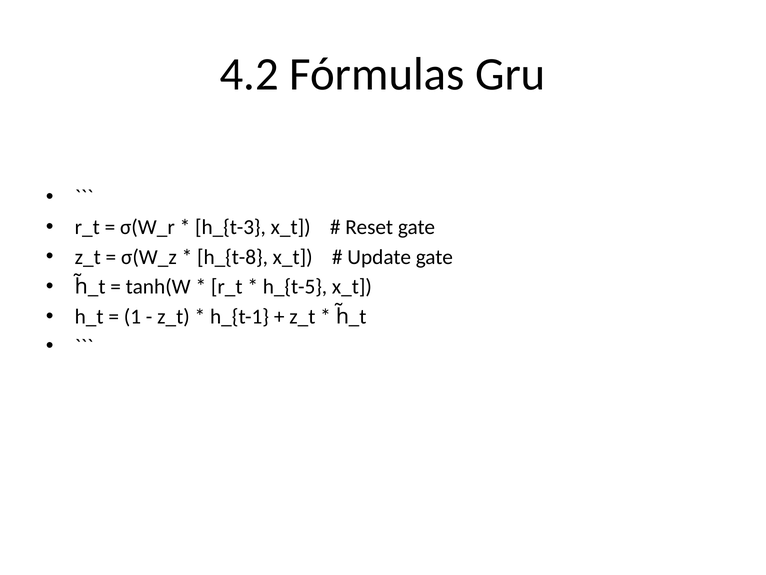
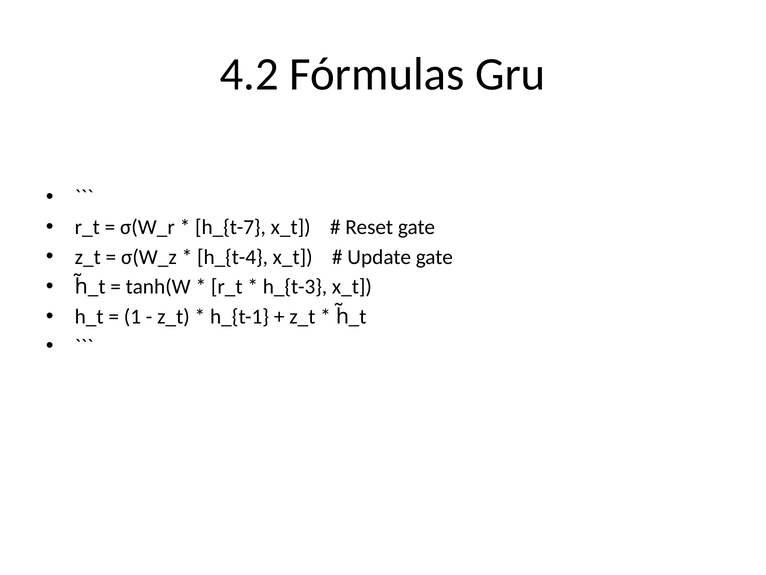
h_{t-3: h_{t-3 -> h_{t-7 (230, 227)
h_{t-8: h_{t-8 -> h_{t-4 (233, 257)
h_{t-5: h_{t-5 -> h_{t-3 (295, 287)
